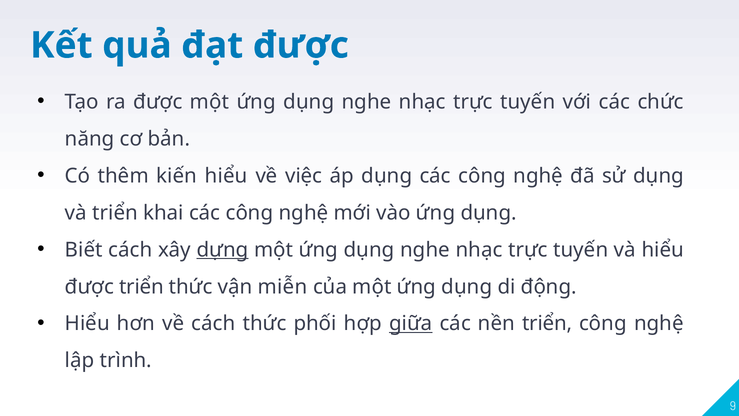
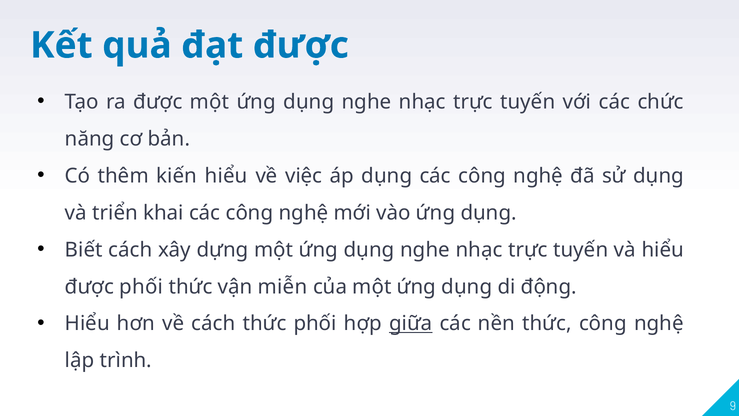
dựng underline: present -> none (223, 250)
được triển: triển -> phối (141, 287)
nền triển: triển -> thức (547, 323)
